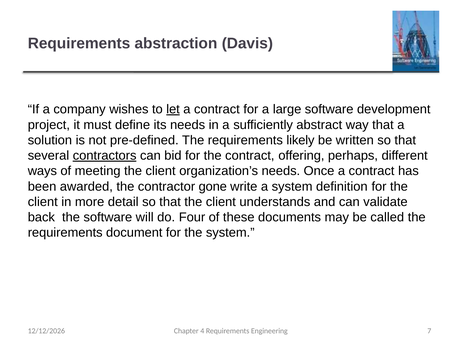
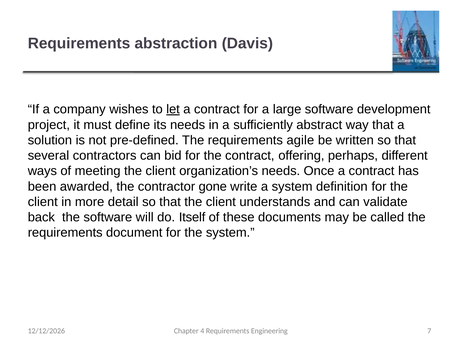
likely: likely -> agile (300, 140)
contractors underline: present -> none (105, 156)
Four: Four -> Itself (192, 217)
